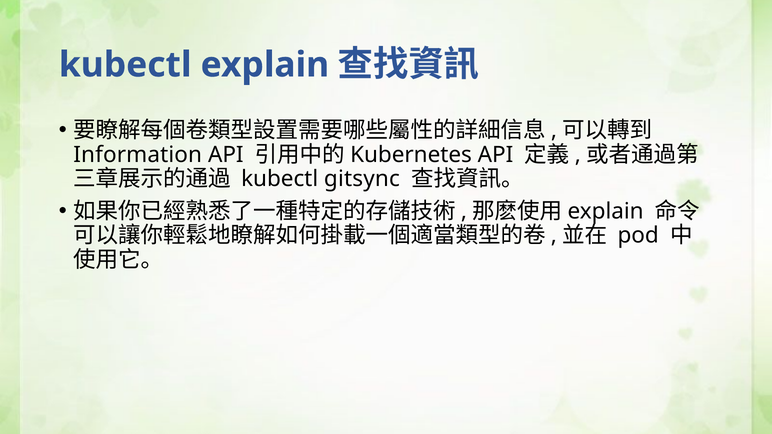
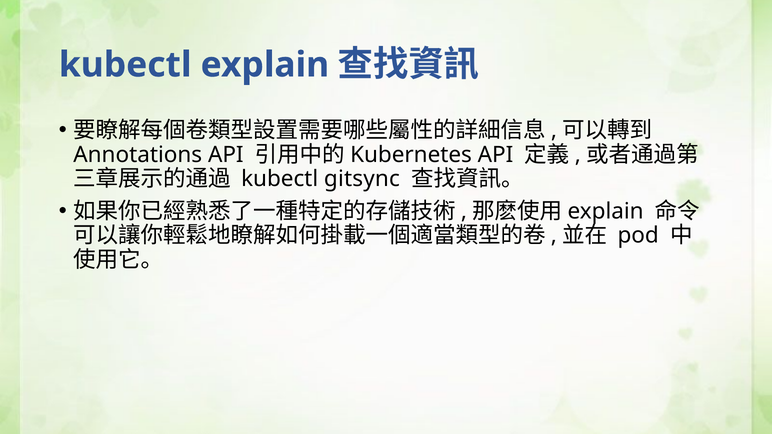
Information: Information -> Annotations (138, 155)
